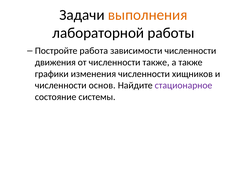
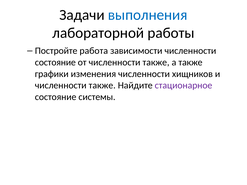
выполнения colour: orange -> blue (148, 15)
движения: движения -> состояние (55, 62)
основ: основ -> также (102, 85)
